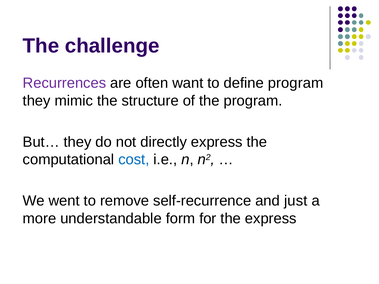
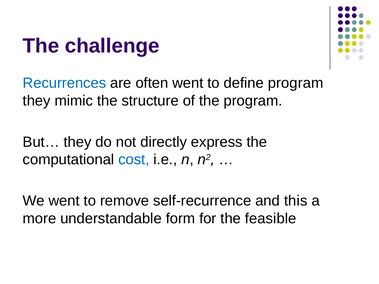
Recurrences colour: purple -> blue (64, 83)
often want: want -> went (188, 83)
just: just -> this (296, 201)
the express: express -> feasible (271, 219)
